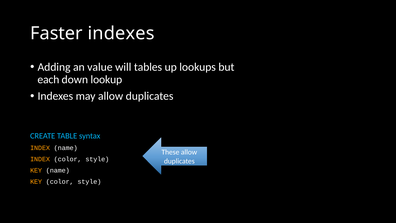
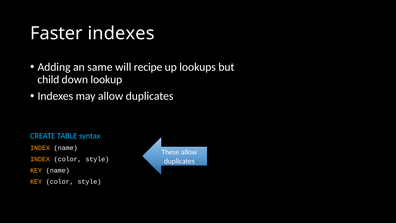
value: value -> same (100, 67)
tables: tables -> recipe (148, 67)
each: each -> child (48, 79)
